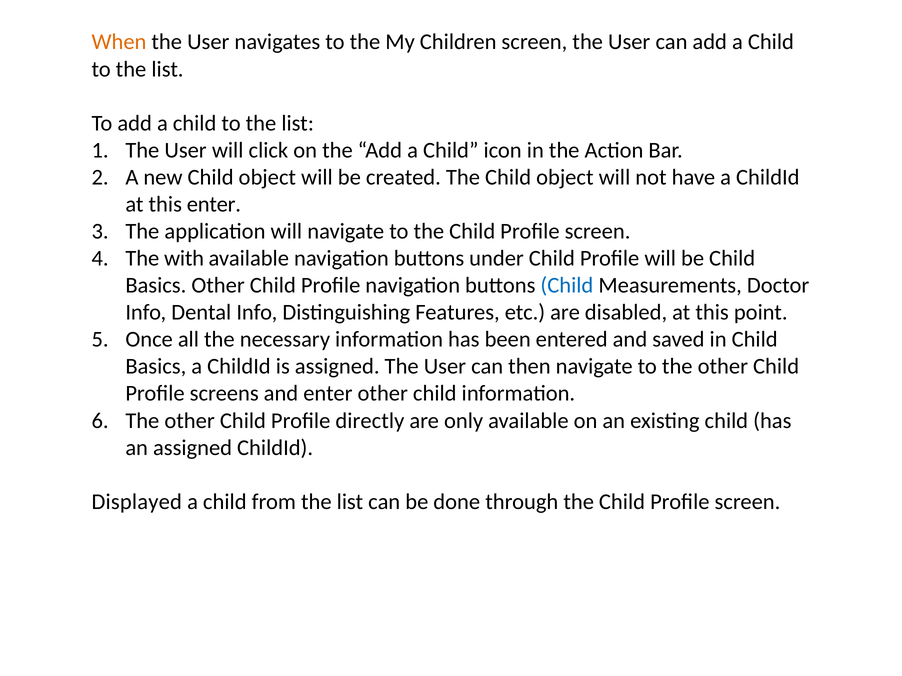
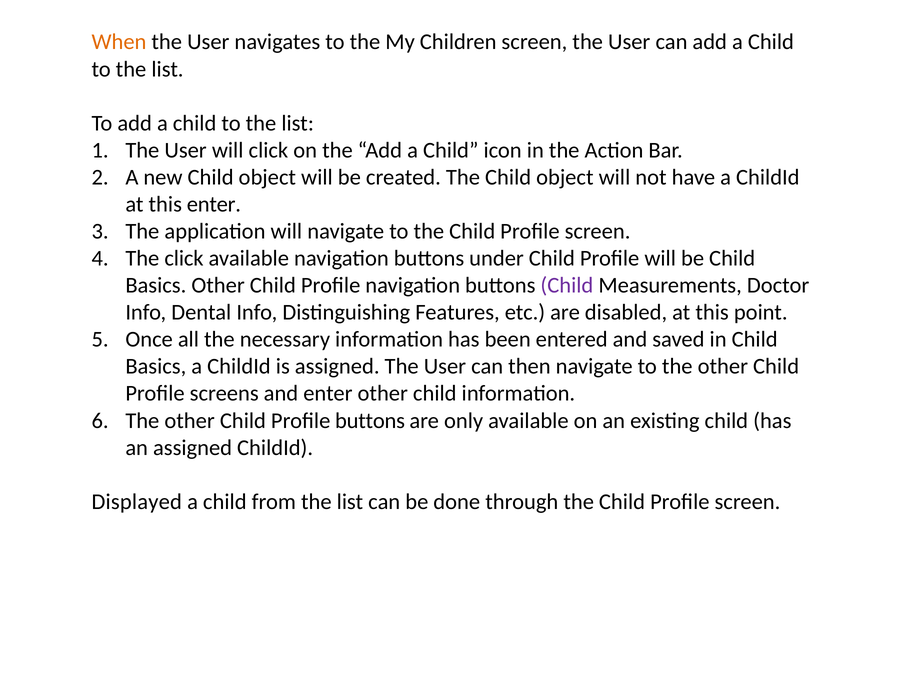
The with: with -> click (184, 259)
Child colour: blue -> purple (567, 286)
Profile directly: directly -> buttons (370, 421)
